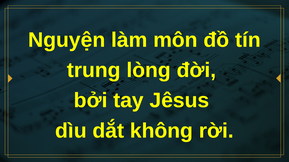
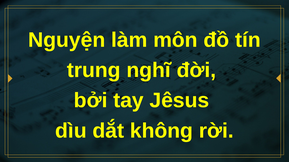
lòng: lòng -> nghĩ (149, 70)
